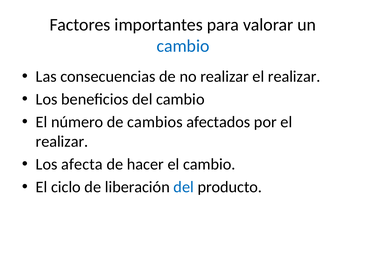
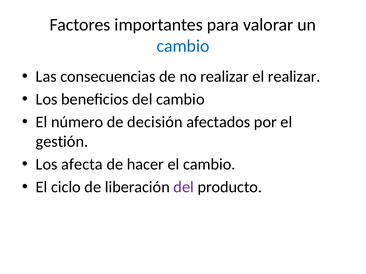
cambios: cambios -> decisión (155, 122)
realizar: realizar -> gestión (62, 142)
del colour: blue -> purple (184, 187)
